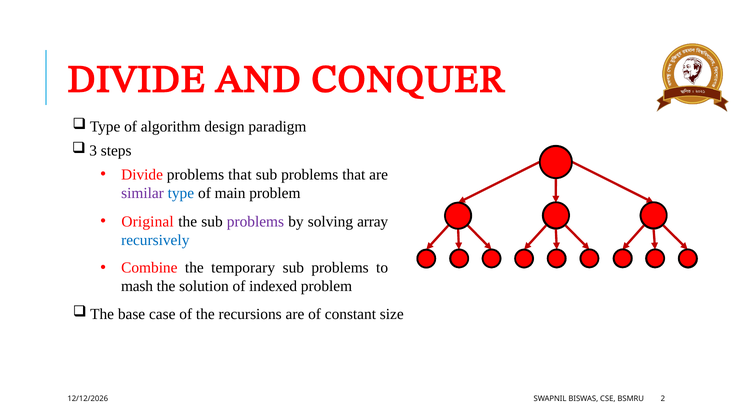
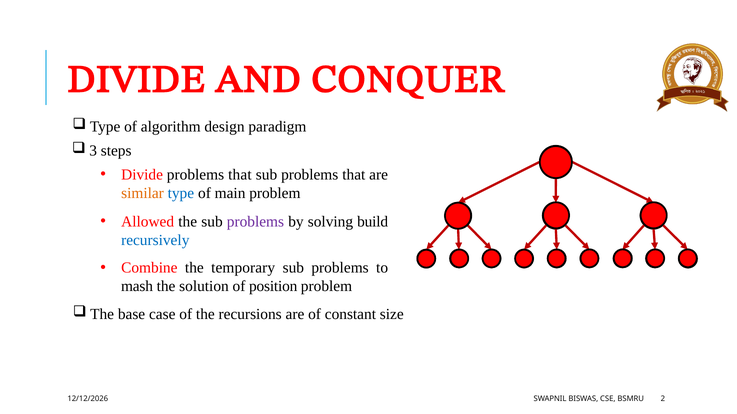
similar colour: purple -> orange (143, 193)
Original: Original -> Allowed (148, 222)
array: array -> build (373, 222)
indexed: indexed -> position (273, 287)
